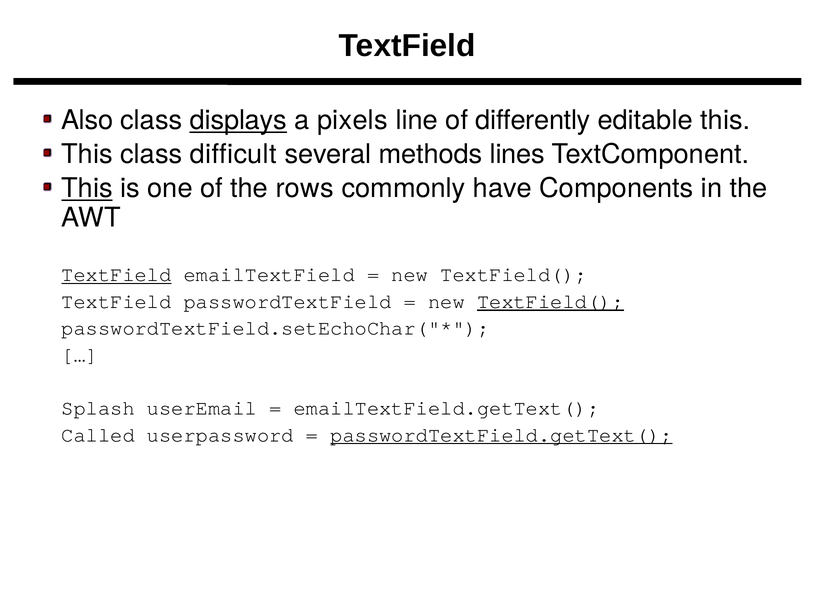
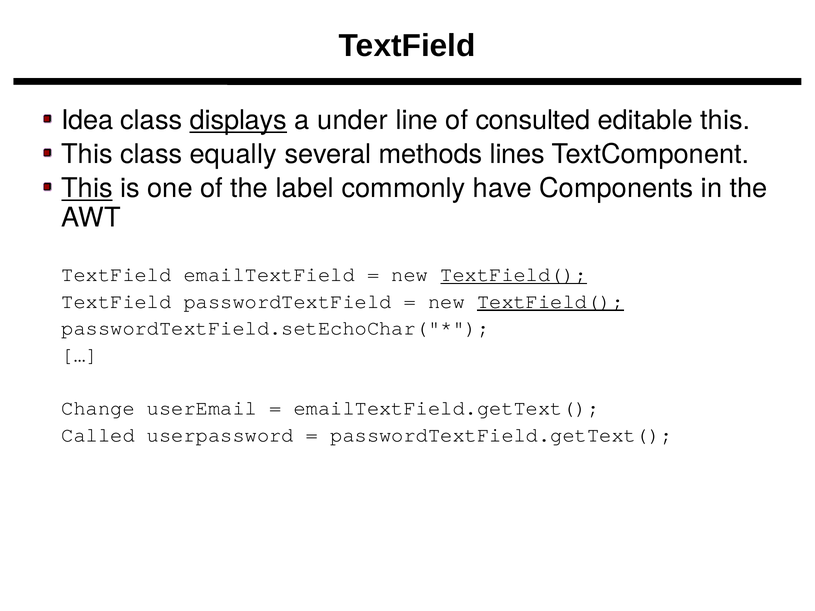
Also: Also -> Idea (87, 120)
pixels: pixels -> under (352, 120)
differently: differently -> consulted (533, 120)
difficult: difficult -> equally (233, 154)
rows: rows -> label (305, 188)
TextField underline: present -> none (116, 275)
TextField( underline: none -> present (514, 275)
Splash: Splash -> Change (98, 408)
passwordTextField.getText( underline: present -> none (502, 435)
